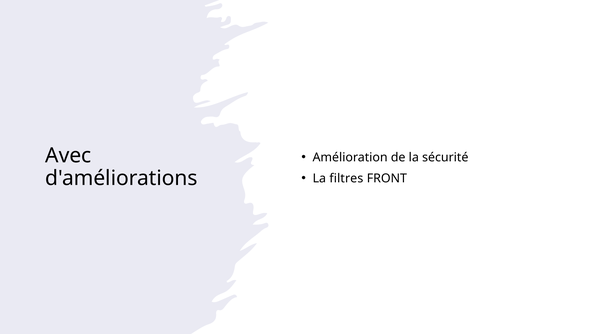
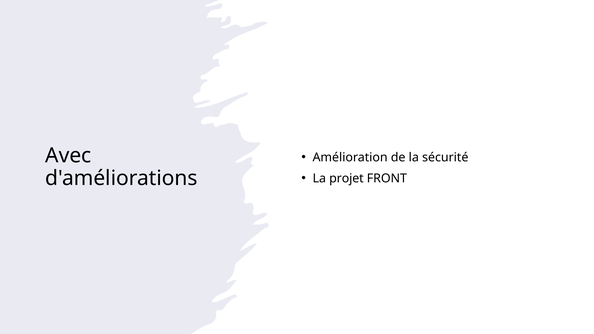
filtres: filtres -> projet (346, 178)
